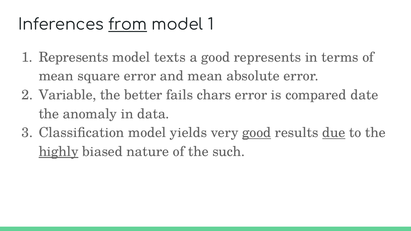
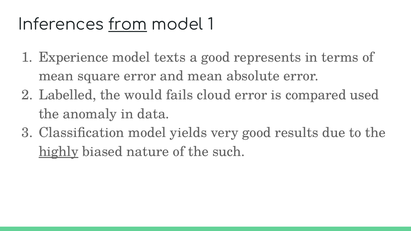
1 Represents: Represents -> Experience (74, 57)
Variable: Variable -> Labelled (67, 95)
better: better -> would (143, 95)
chars: chars -> cloud (214, 95)
date: date -> used (365, 95)
good underline: present -> none (257, 133)
due underline: present -> none (334, 133)
